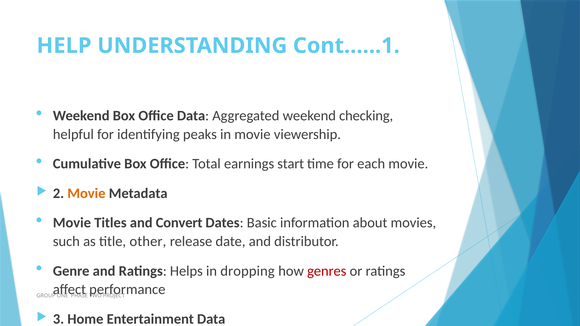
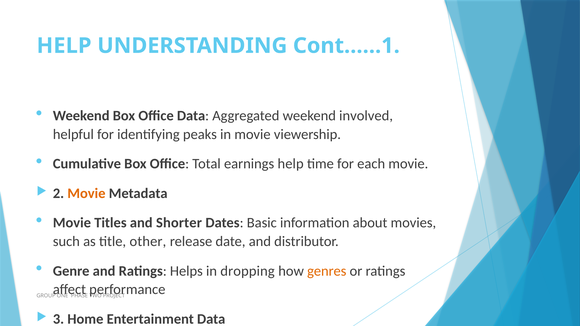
checking: checking -> involved (366, 116)
earnings start: start -> help (291, 164)
Convert: Convert -> Shorter (179, 223)
genres colour: red -> orange (327, 271)
